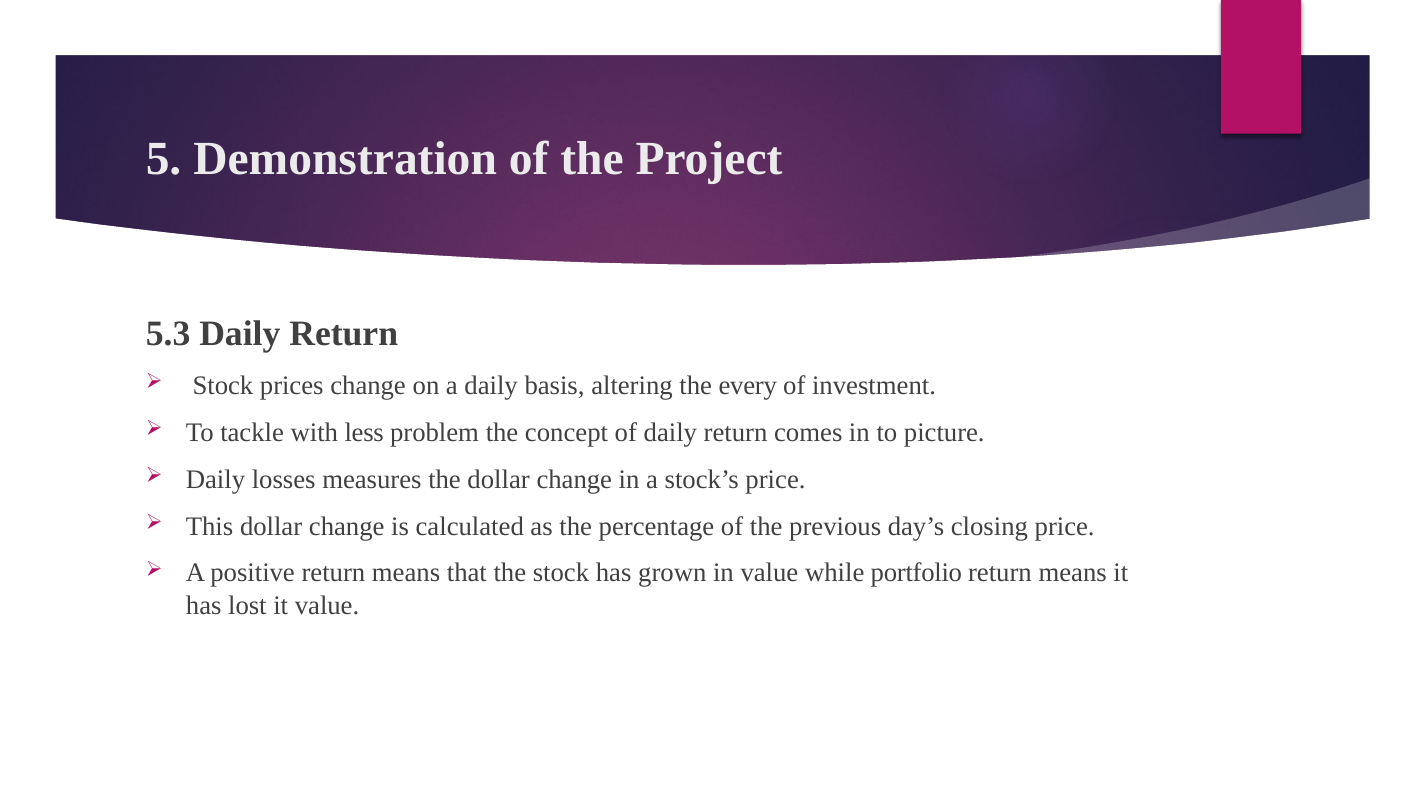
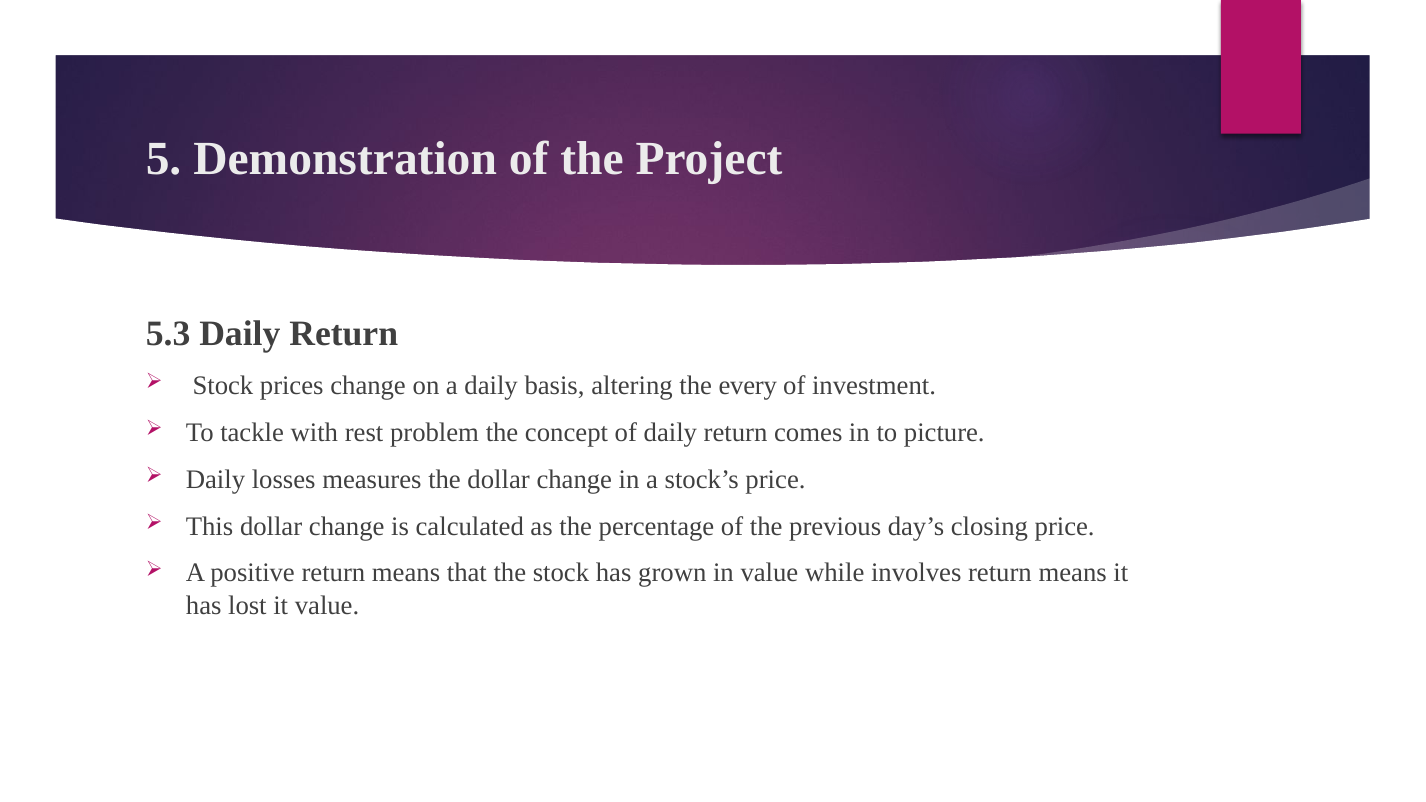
less: less -> rest (364, 432)
portfolio: portfolio -> involves (916, 573)
